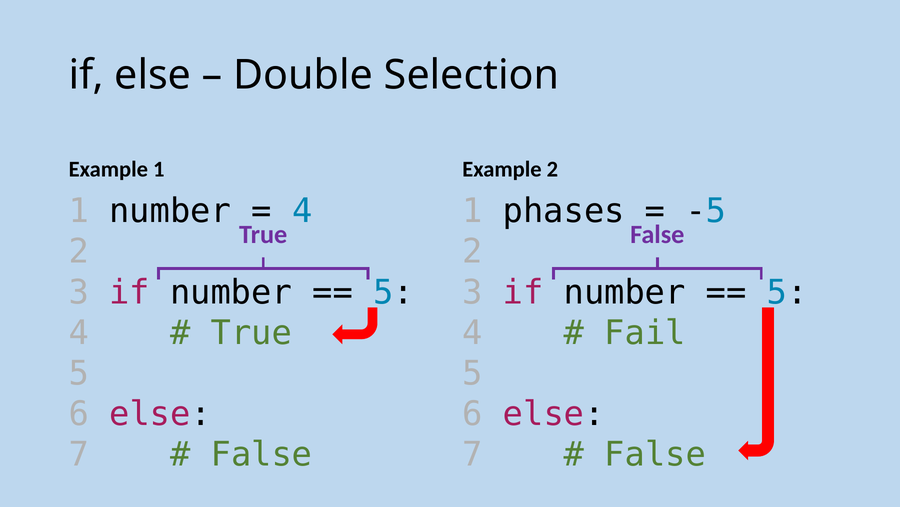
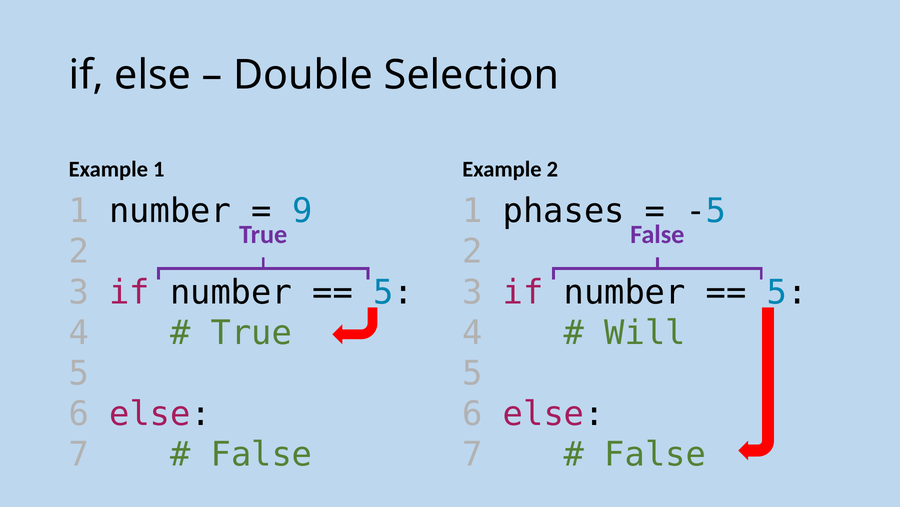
4: 4 -> 9 (302, 211)
Fail: Fail -> Will (645, 332)
